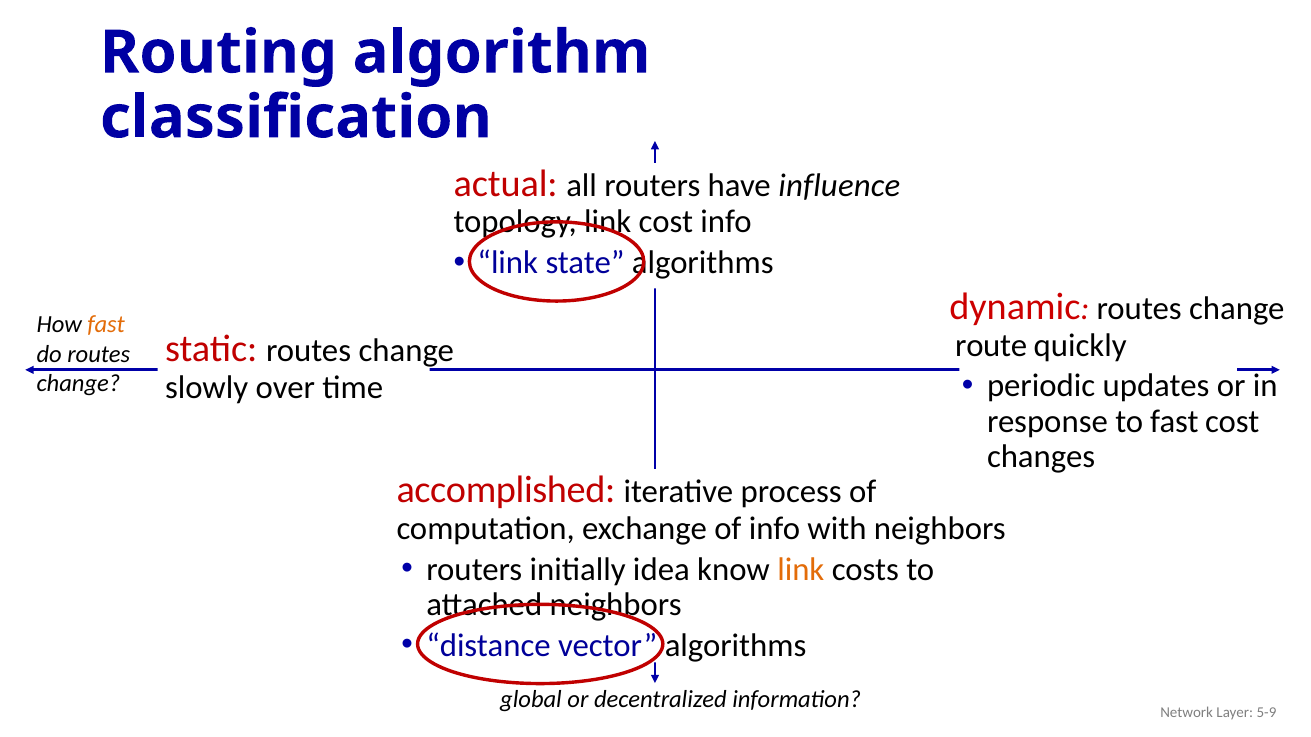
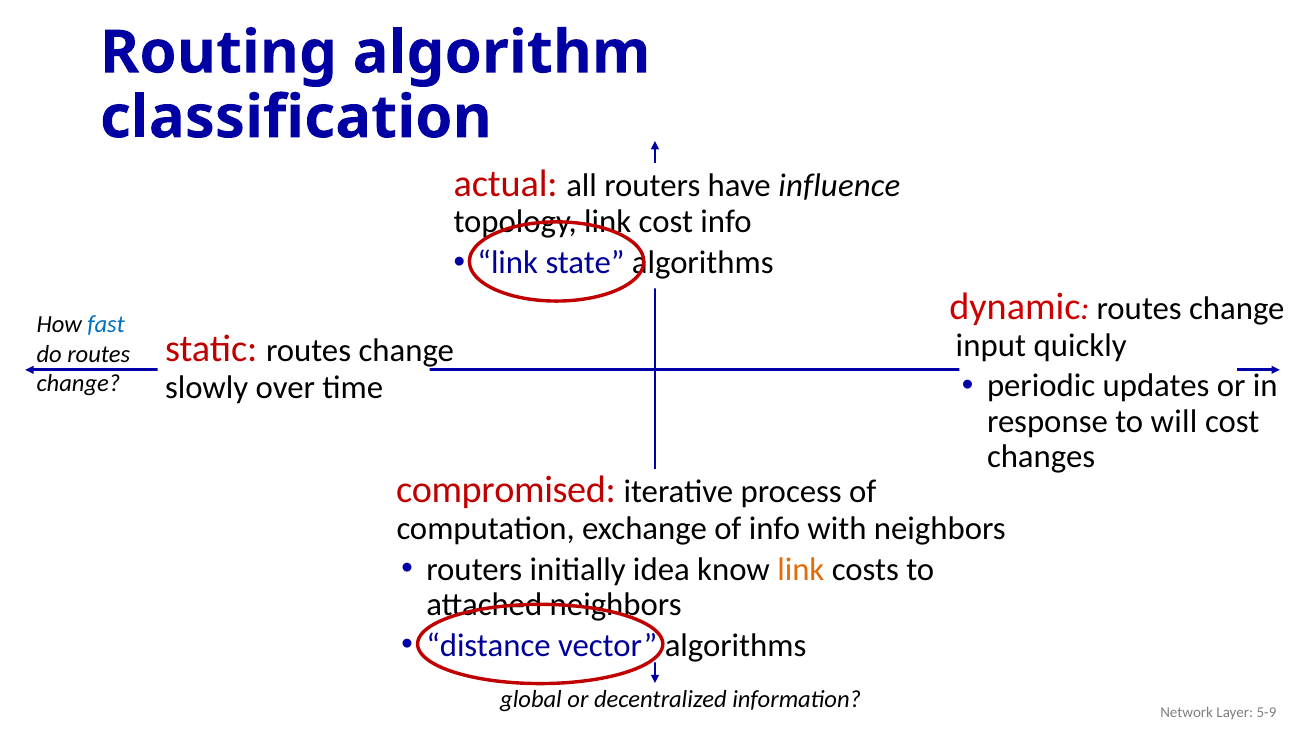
fast colour: orange -> blue (106, 325)
route: route -> input (991, 345)
to fast: fast -> will (1174, 422)
accomplished: accomplished -> compromised (506, 490)
